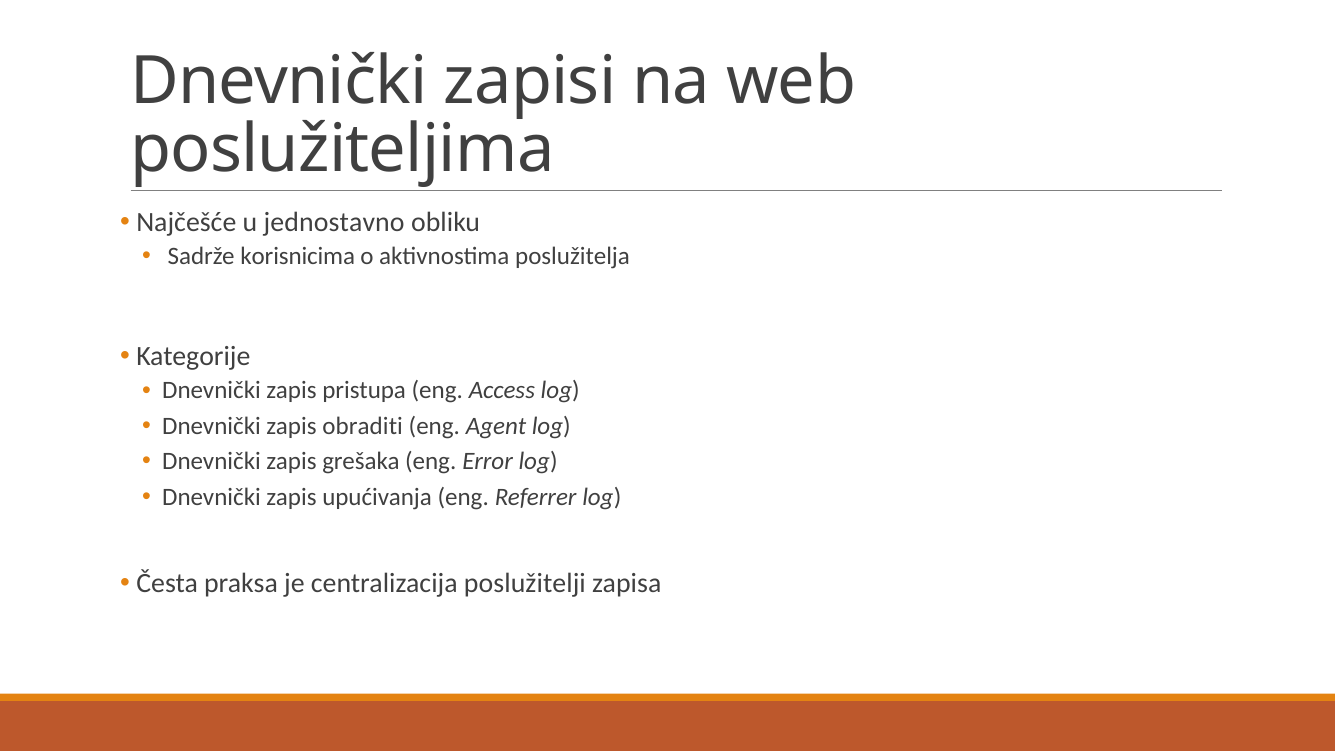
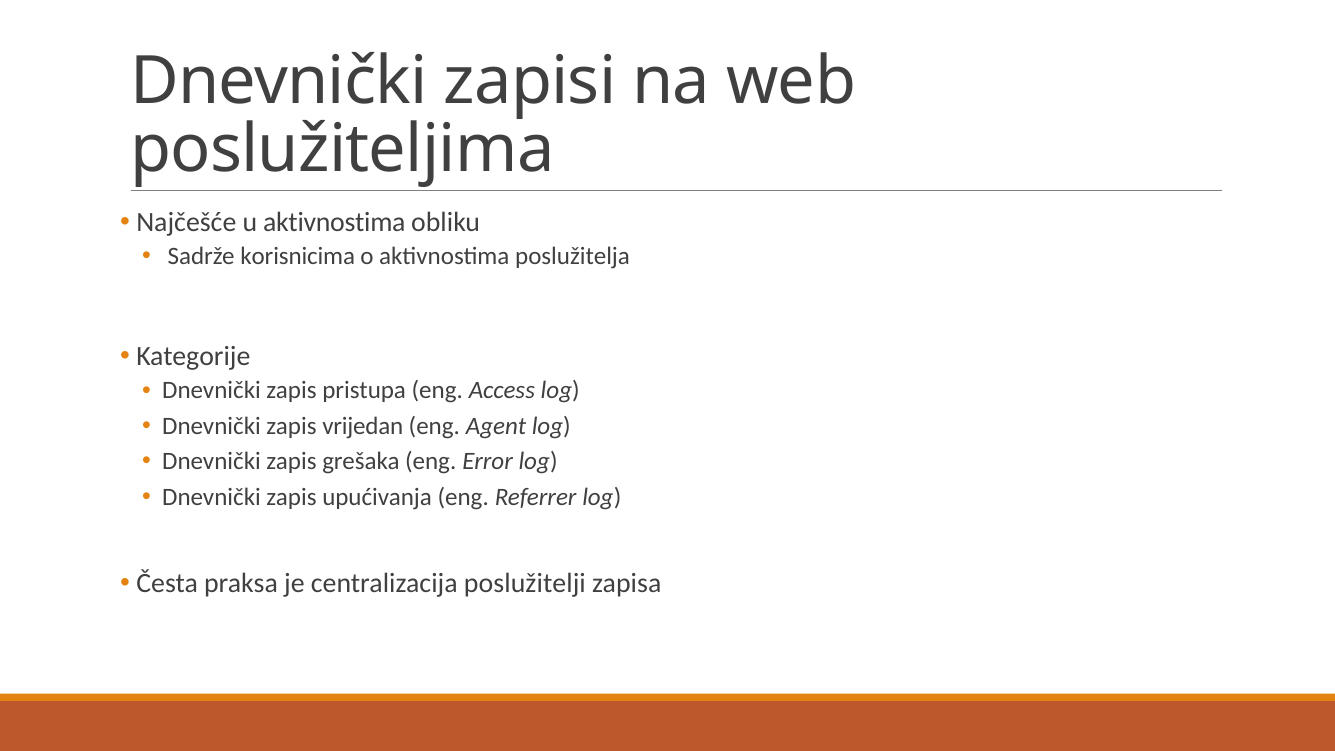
u jednostavno: jednostavno -> aktivnostima (334, 222)
obraditi: obraditi -> vrijedan (363, 426)
